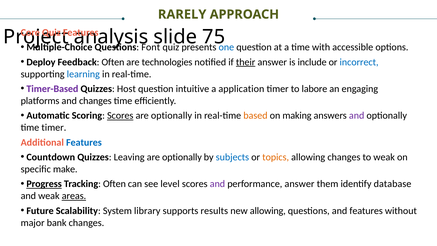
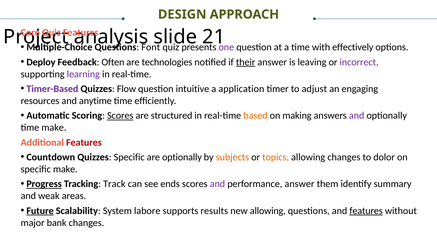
RARELY: RARELY -> DESIGN (182, 14)
75: 75 -> 21 (214, 37)
one colour: blue -> purple (226, 47)
accessible: accessible -> effectively (353, 47)
include: include -> leaving (312, 62)
incorrect colour: blue -> purple (359, 62)
learning colour: blue -> purple (83, 74)
Host: Host -> Flow (126, 89)
labore: labore -> adjust (314, 89)
platforms: platforms -> resources (40, 101)
and changes: changes -> anytime (95, 101)
optionally: optionally -> structured (172, 116)
time timer: timer -> make (54, 128)
Features colour: blue -> red (84, 142)
Quizzes Leaving: Leaving -> Specific (129, 157)
subjects colour: blue -> orange (232, 157)
to weak: weak -> dolor (384, 157)
Tracking Often: Often -> Track (114, 184)
level: level -> ends (170, 184)
database: database -> summary (393, 184)
areas underline: present -> none (74, 196)
Future underline: none -> present (40, 211)
library: library -> labore (147, 211)
features underline: none -> present (366, 211)
